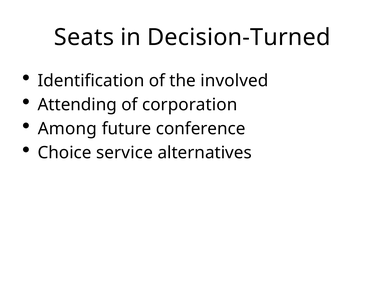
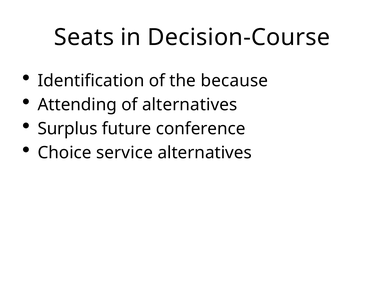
Decision-Turned: Decision-Turned -> Decision-Course (239, 37)
involved: involved -> because (234, 81)
of corporation: corporation -> alternatives (190, 105)
Among: Among -> Surplus (68, 129)
